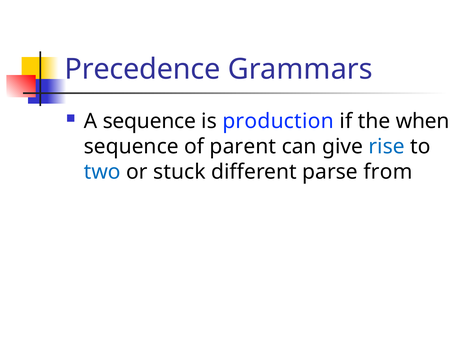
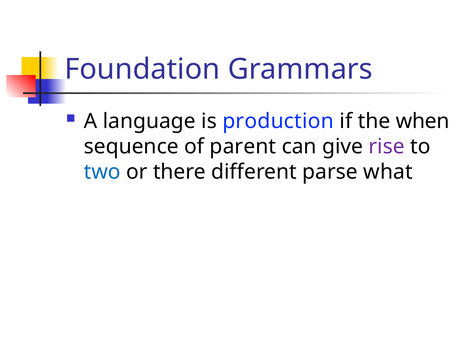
Precedence: Precedence -> Foundation (142, 69)
A sequence: sequence -> language (149, 121)
rise colour: blue -> purple (387, 146)
stuck: stuck -> there (179, 172)
from: from -> what (388, 172)
